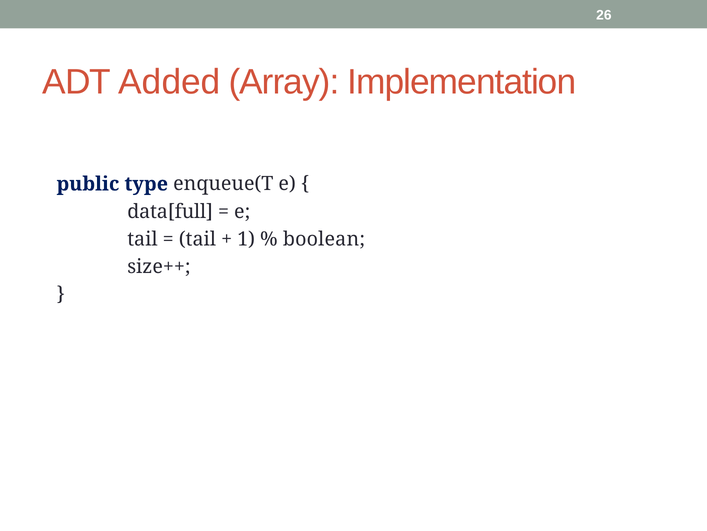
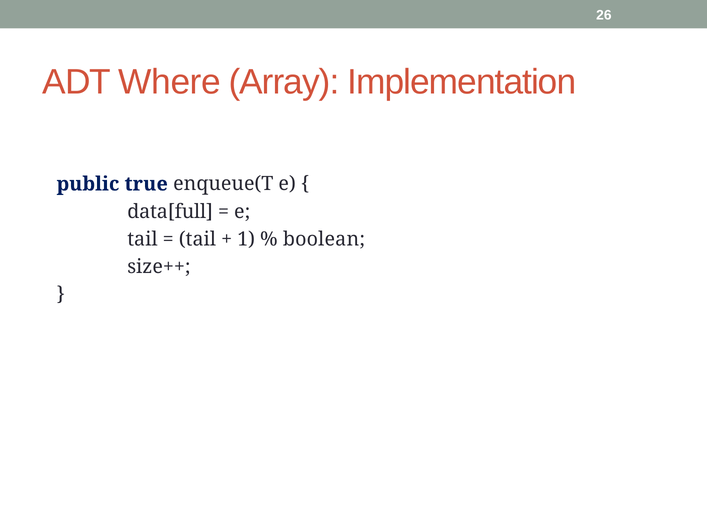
Added: Added -> Where (170, 82)
type: type -> true (146, 184)
